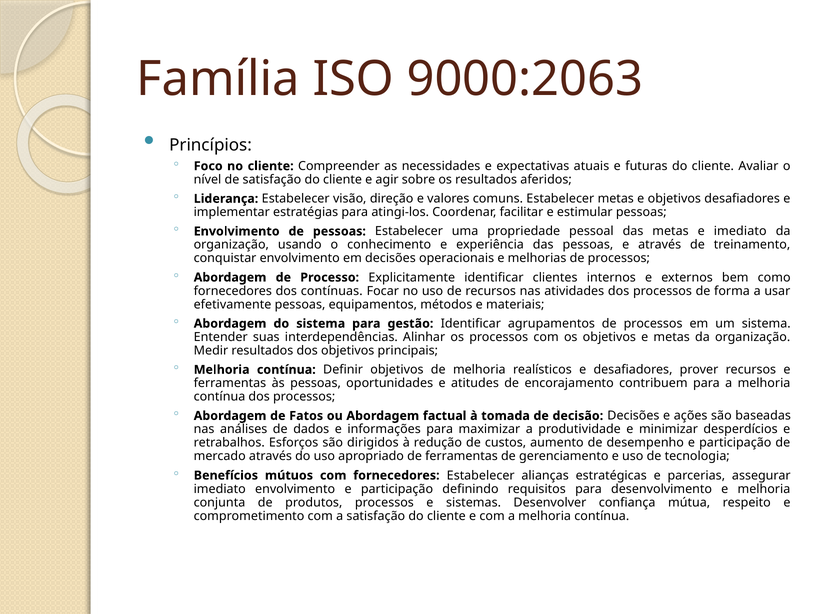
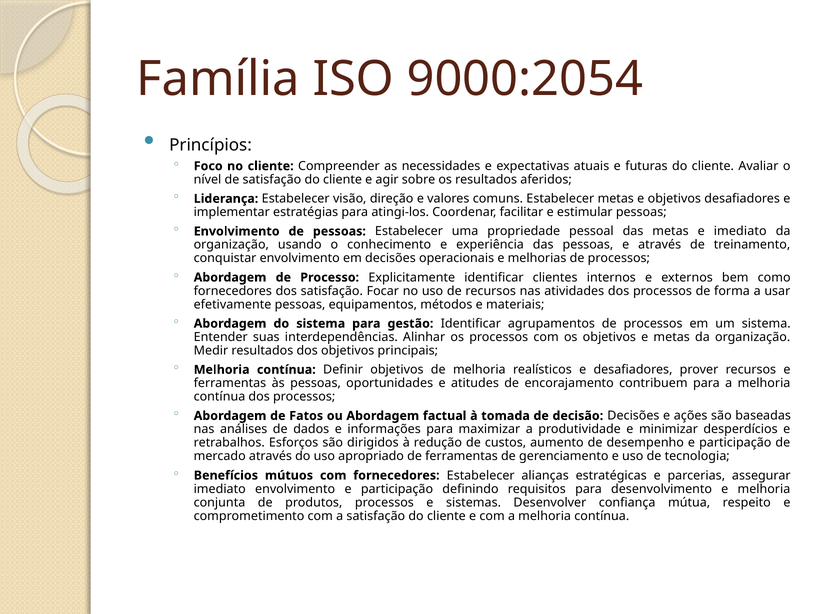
9000:2063: 9000:2063 -> 9000:2054 (525, 79)
dos contínuas: contínuas -> satisfação (332, 291)
